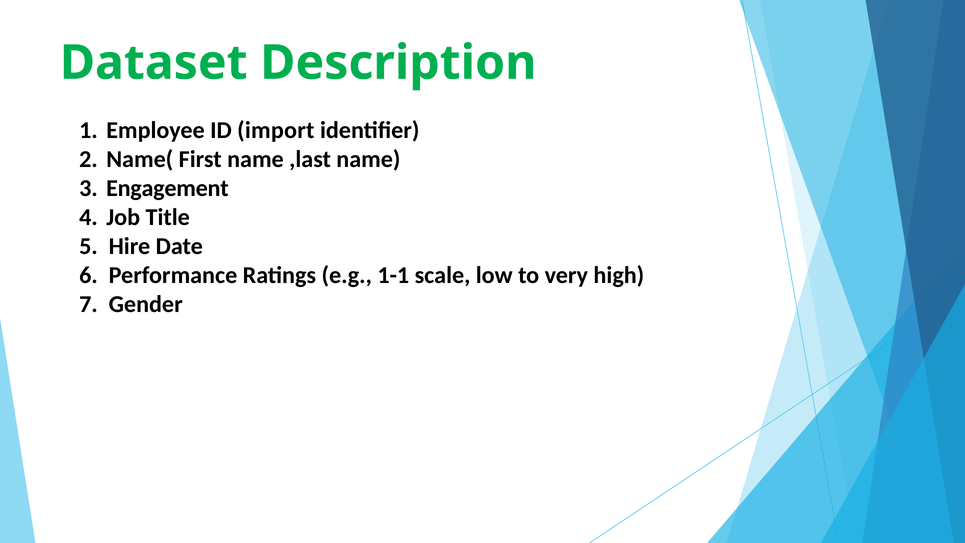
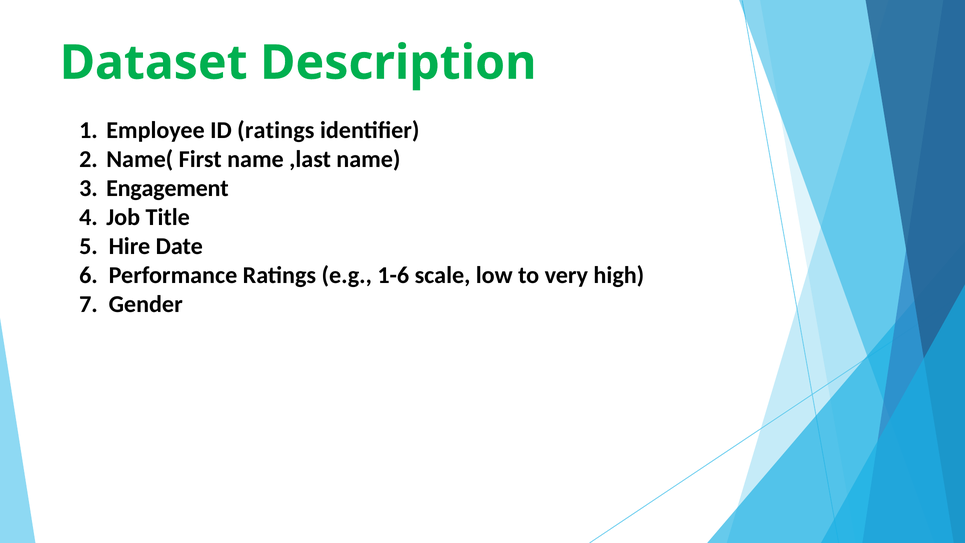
ID import: import -> ratings (276, 130)
1-1: 1-1 -> 1-6 (393, 275)
